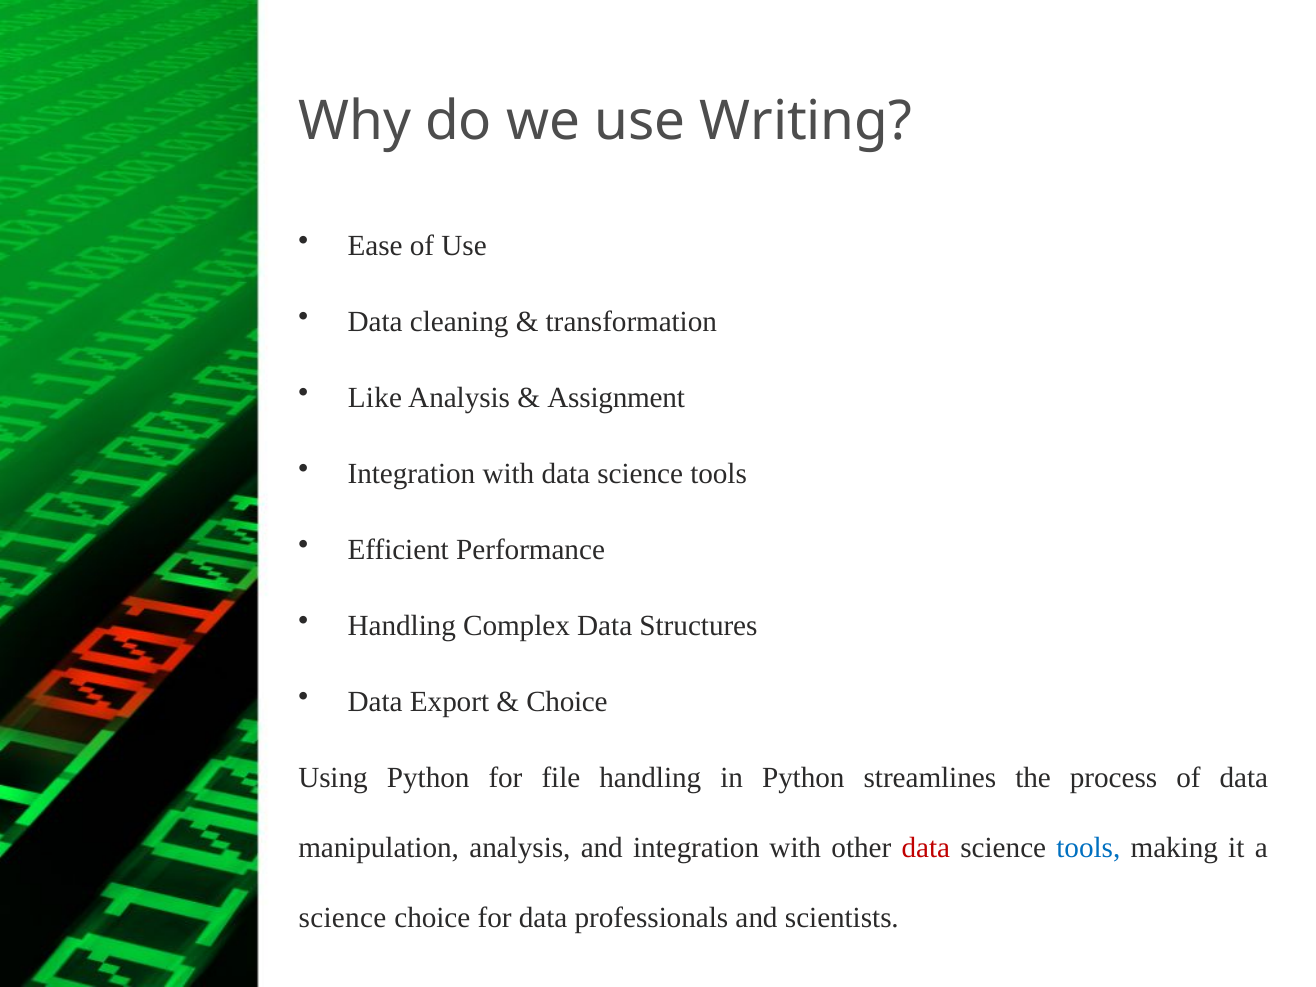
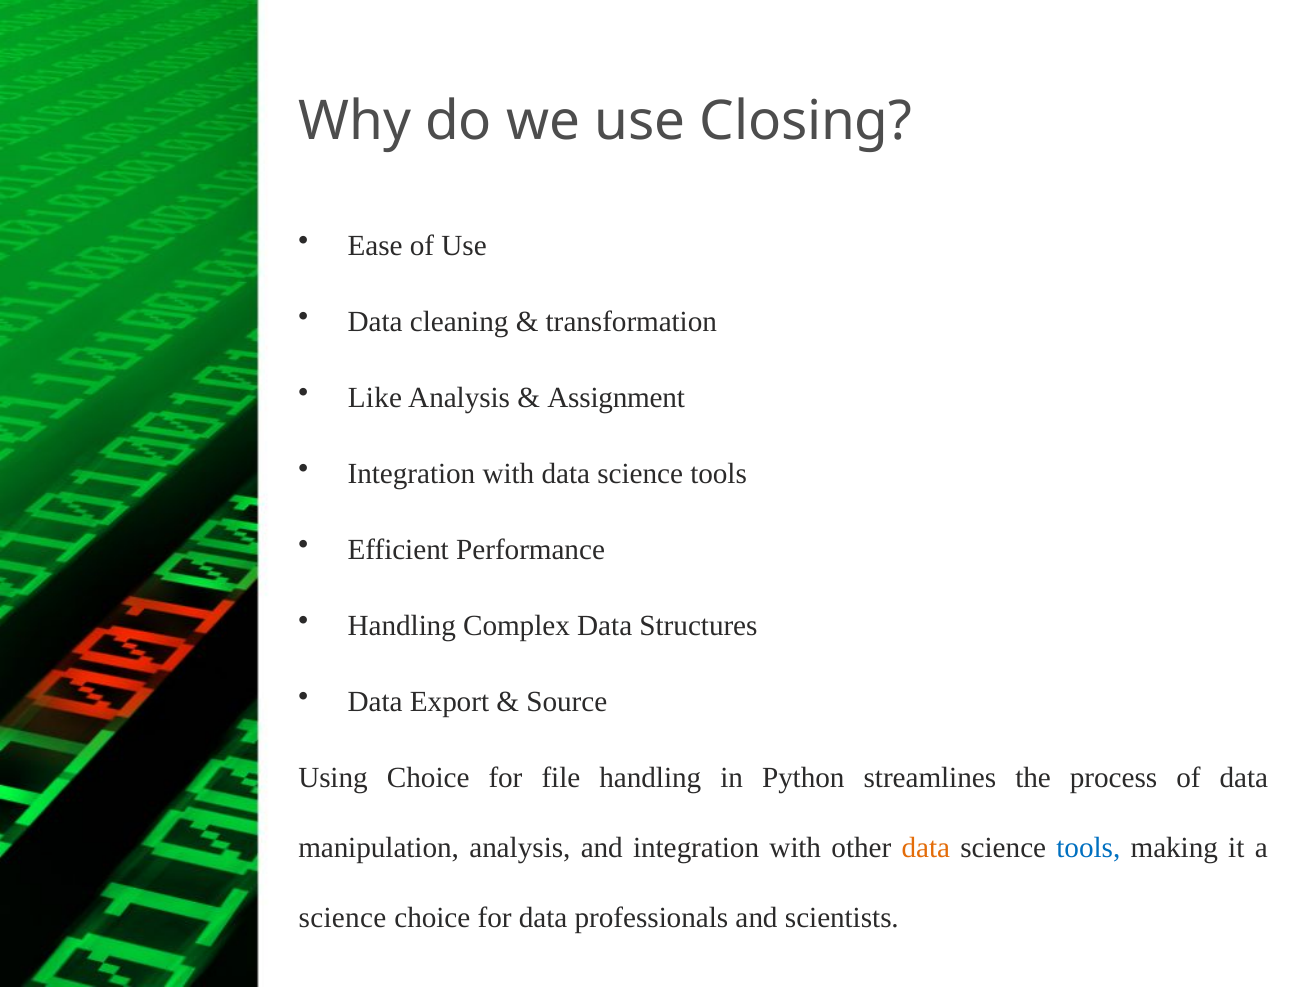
Writing: Writing -> Closing (806, 121)
Choice: Choice -> Source (567, 702)
Using Python: Python -> Choice (428, 778)
data colour: red -> orange (926, 848)
